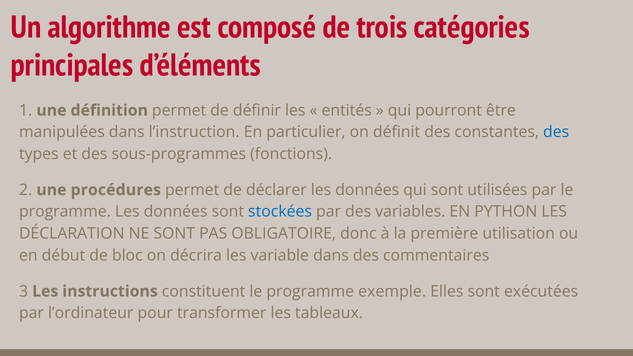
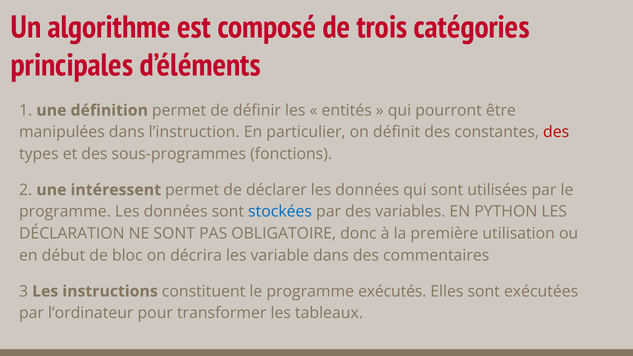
des colour: blue -> red (556, 132)
procédures: procédures -> intéressent (116, 190)
exemple: exemple -> exécutés (392, 291)
